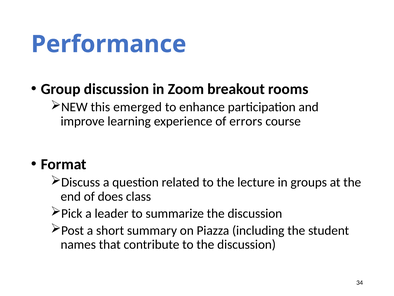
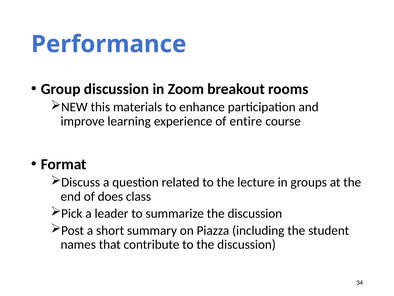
emerged: emerged -> materials (138, 107)
errors: errors -> entire (246, 121)
